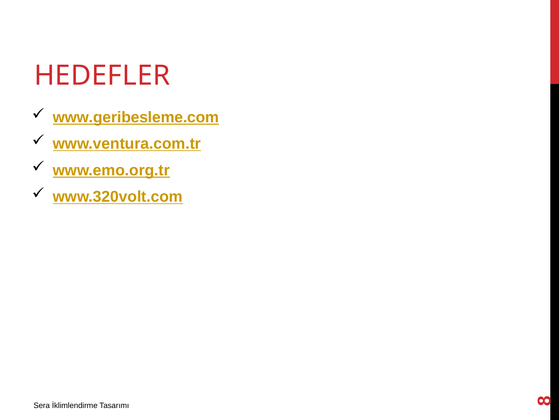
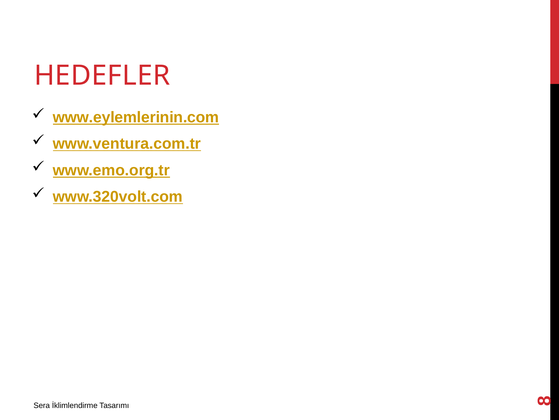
www.geribesleme.com: www.geribesleme.com -> www.eylemlerinin.com (136, 117)
